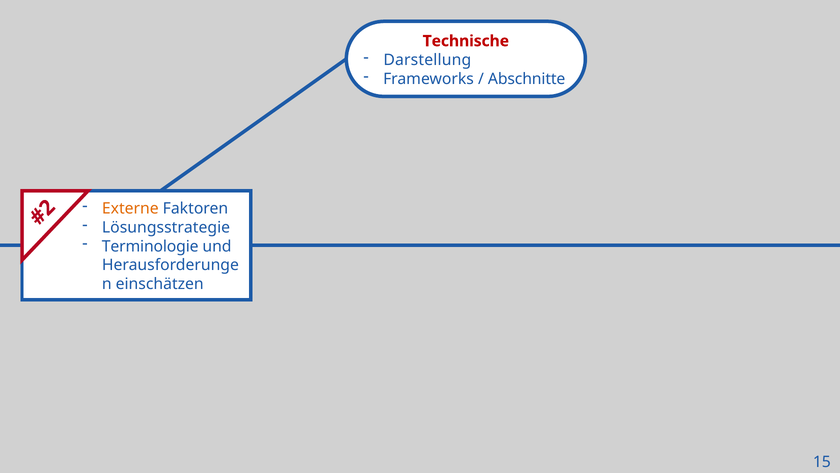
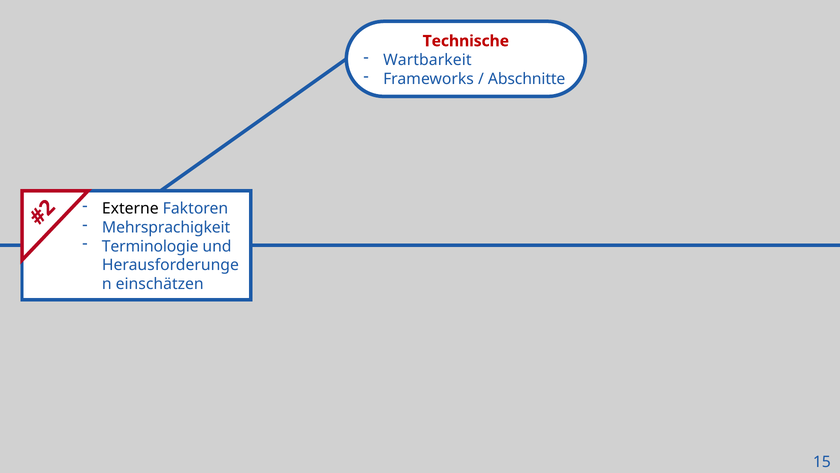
Darstellung: Darstellung -> Wartbarkeit (427, 60)
Externe colour: orange -> black (130, 208)
Lösungsstrategie: Lösungsstrategie -> Mehrsprachigkeit (166, 227)
